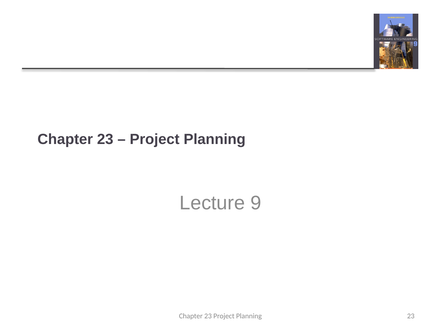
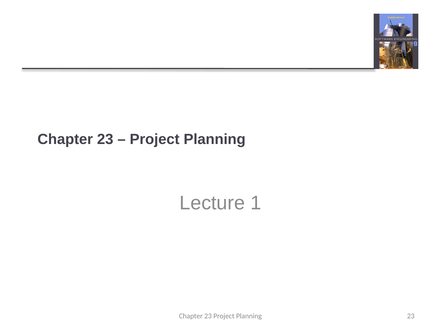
9: 9 -> 1 (256, 203)
